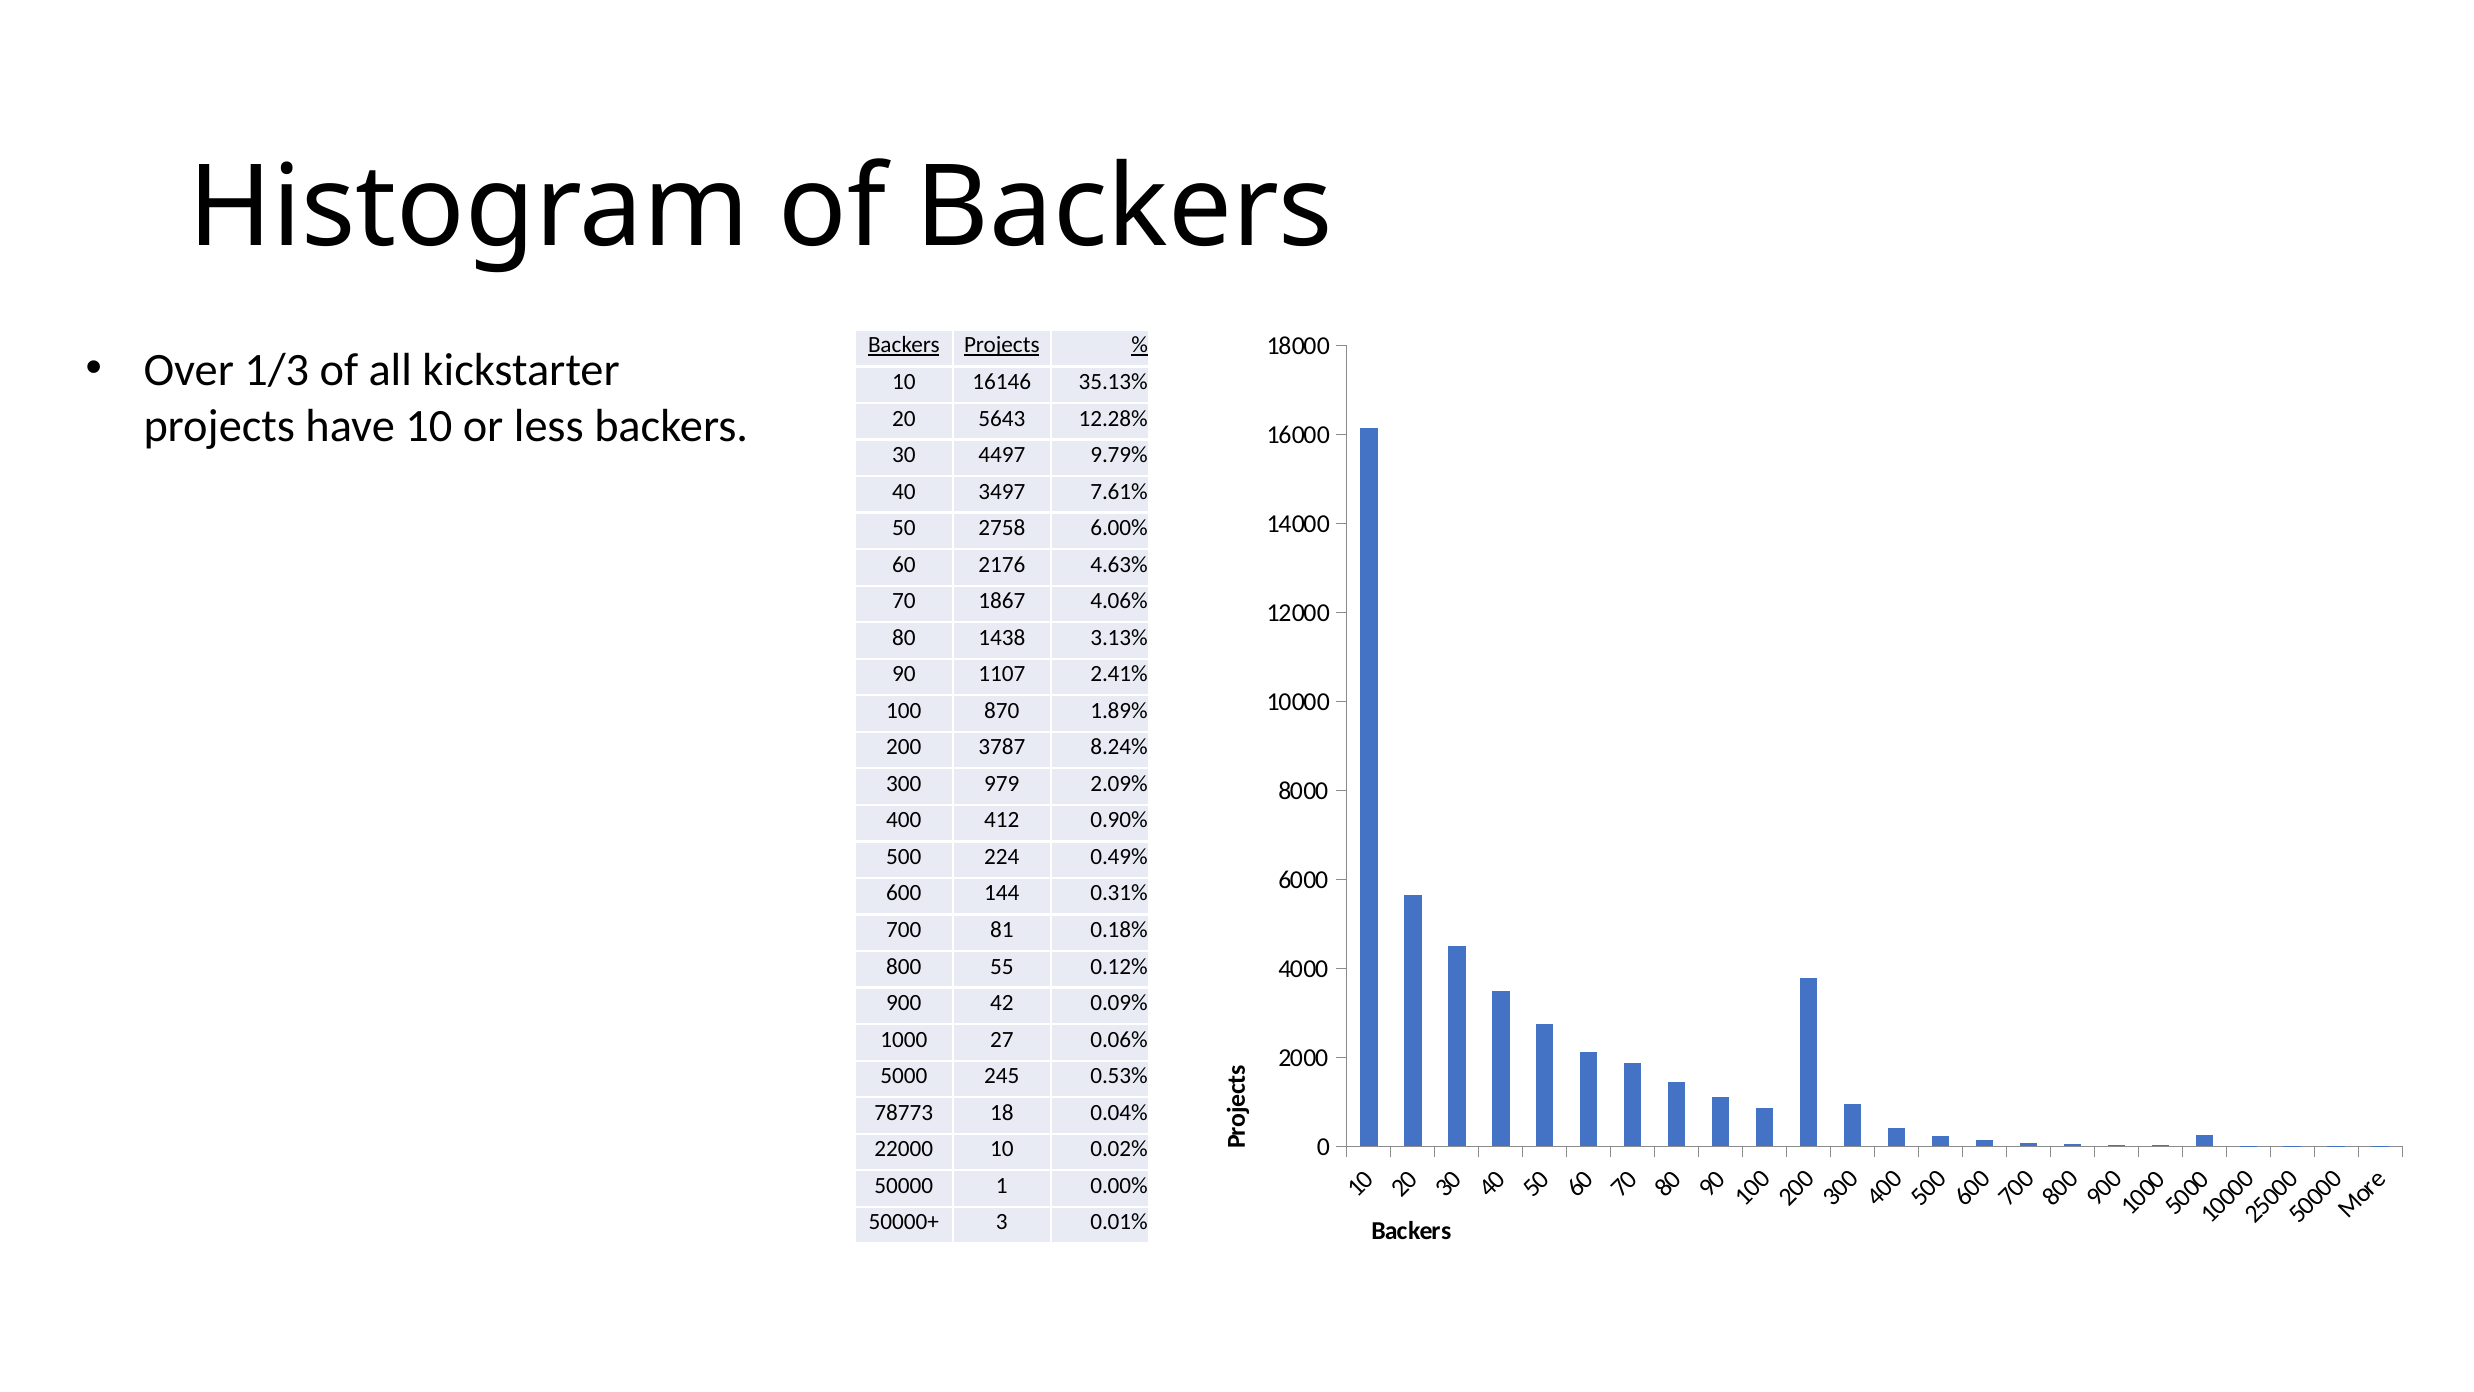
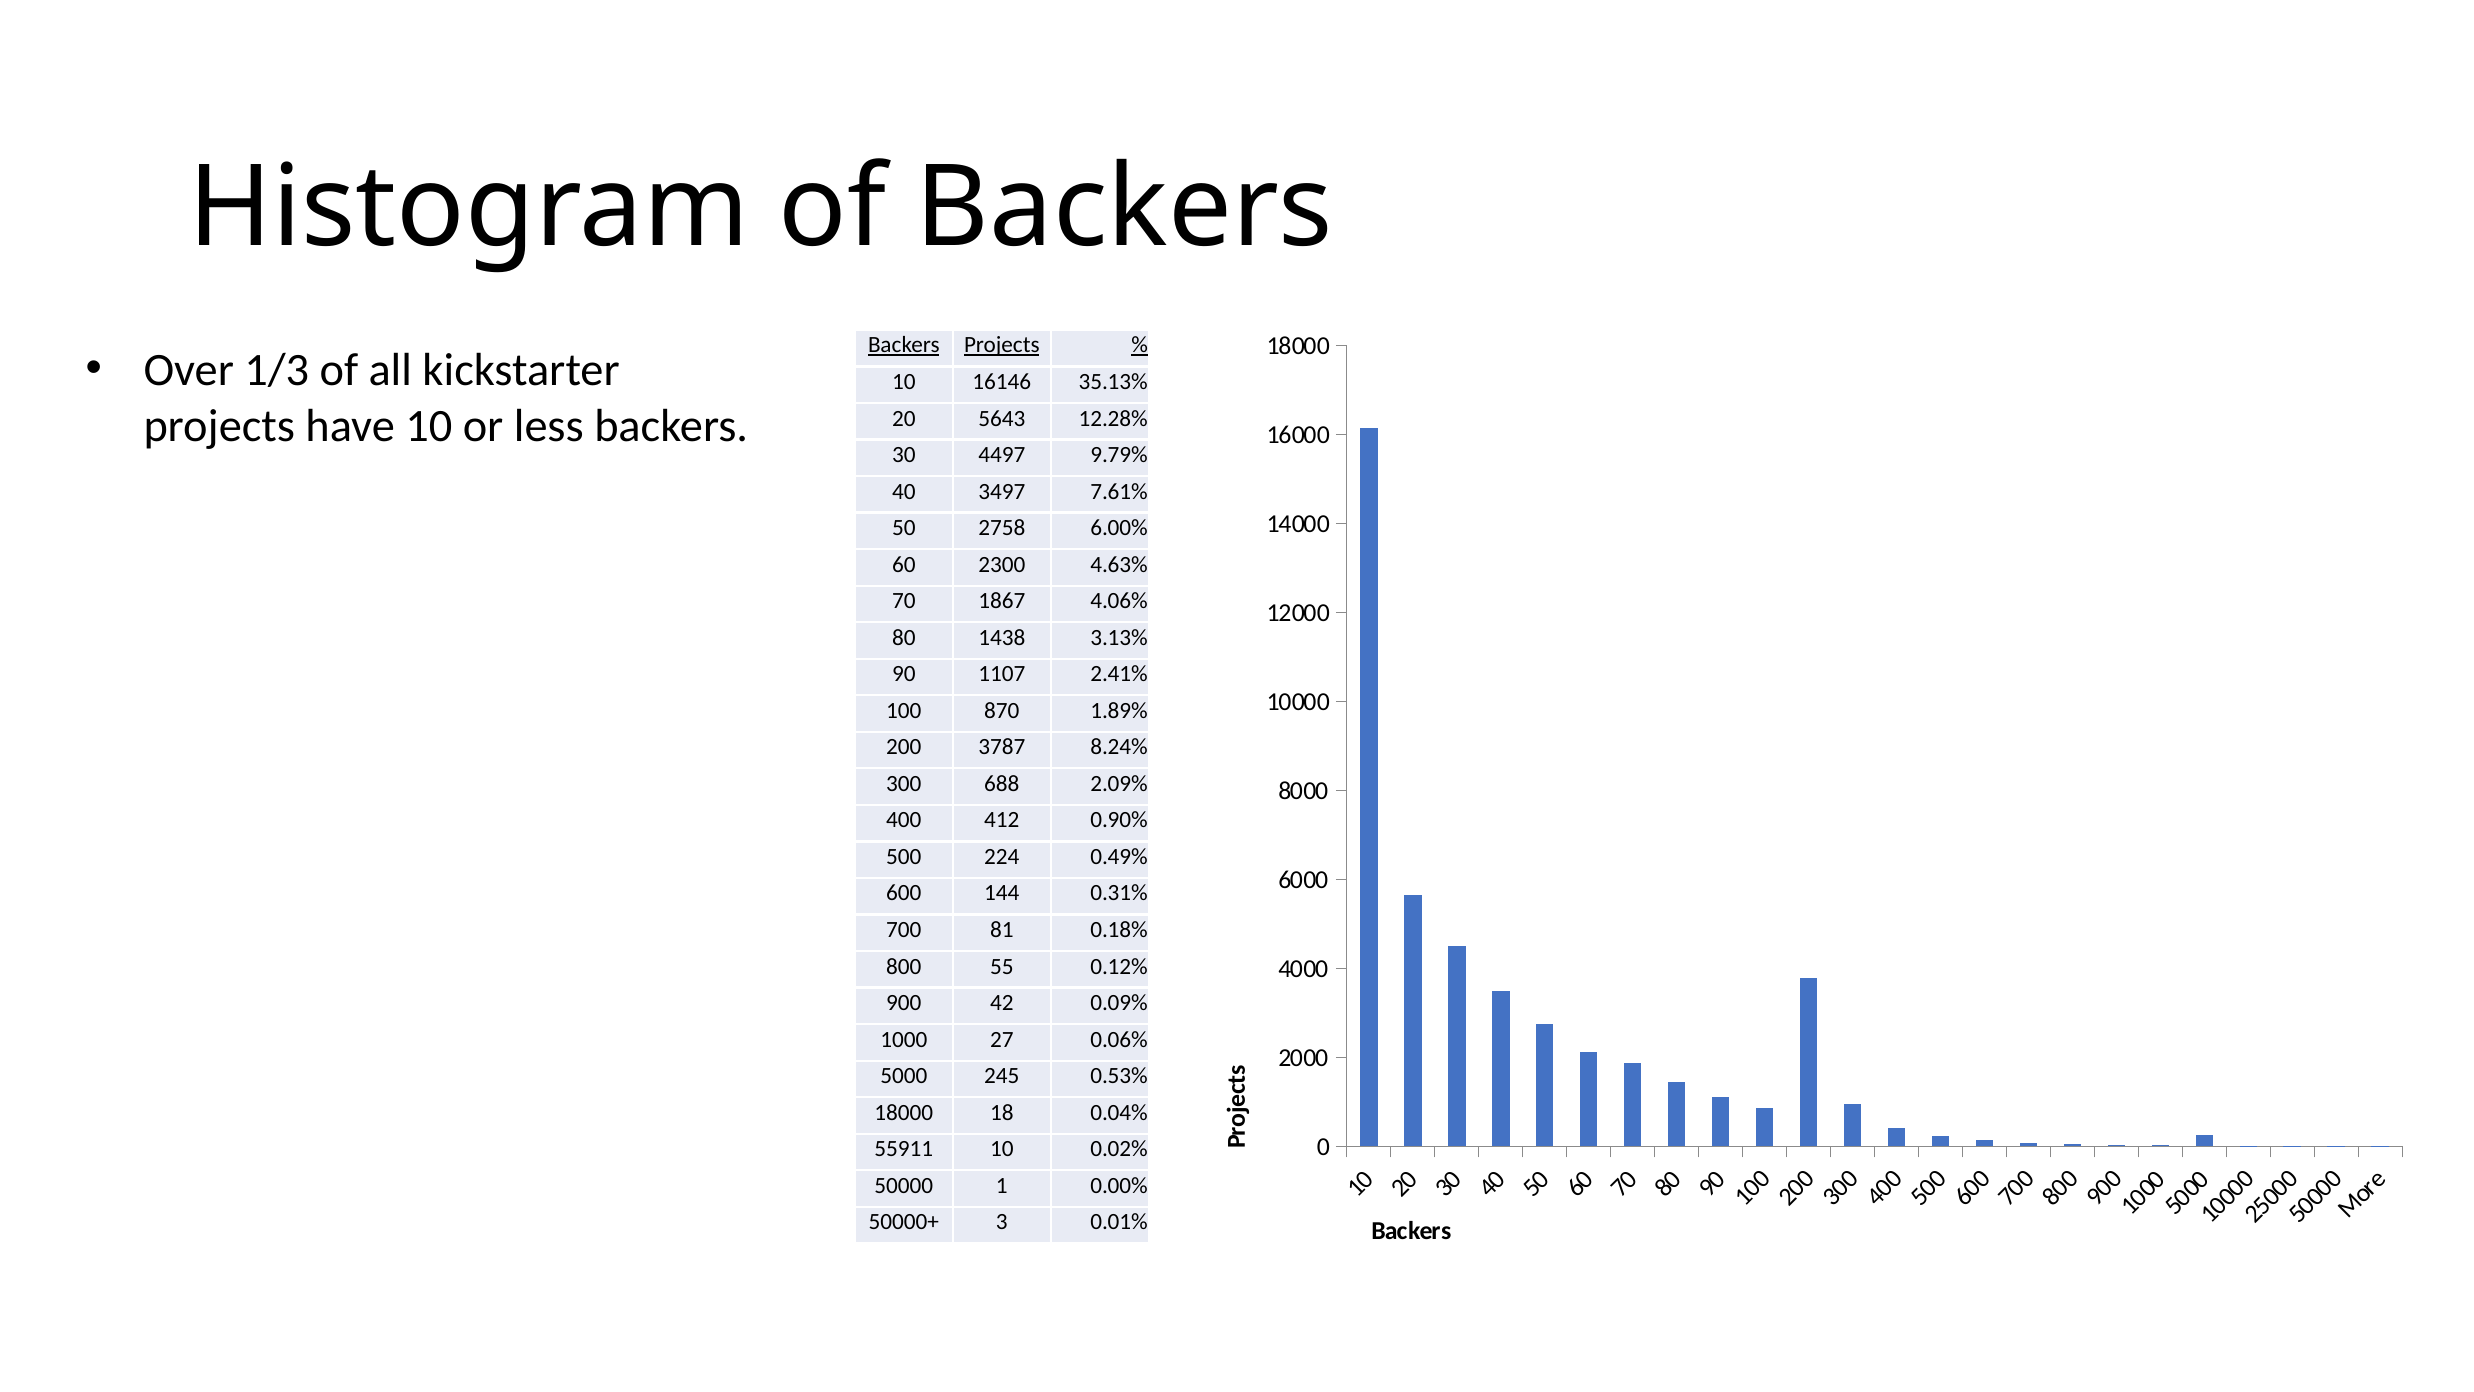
2176: 2176 -> 2300 (1002, 564)
979: 979 -> 688 (1002, 783)
78773: 78773 -> 18000 (904, 1112)
22000: 22000 -> 55911 (904, 1149)
